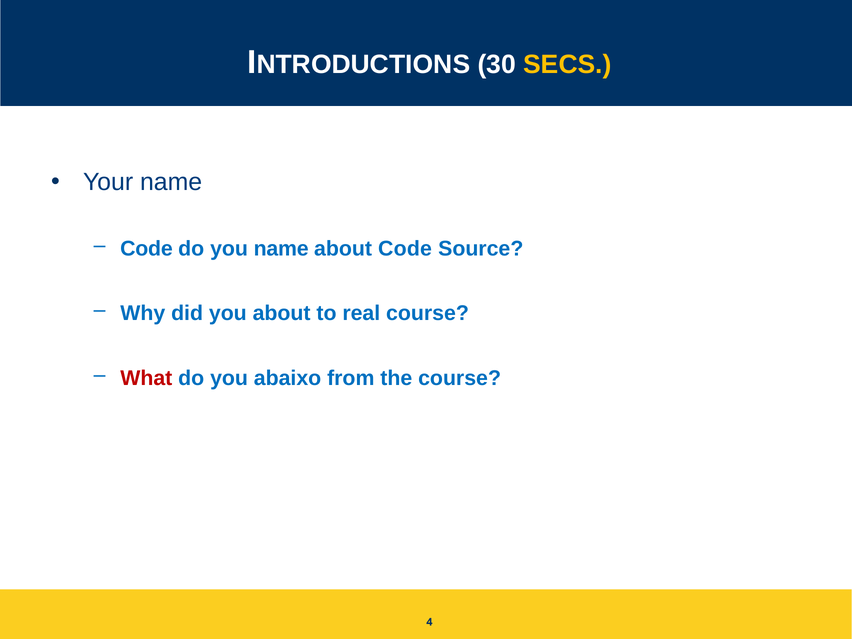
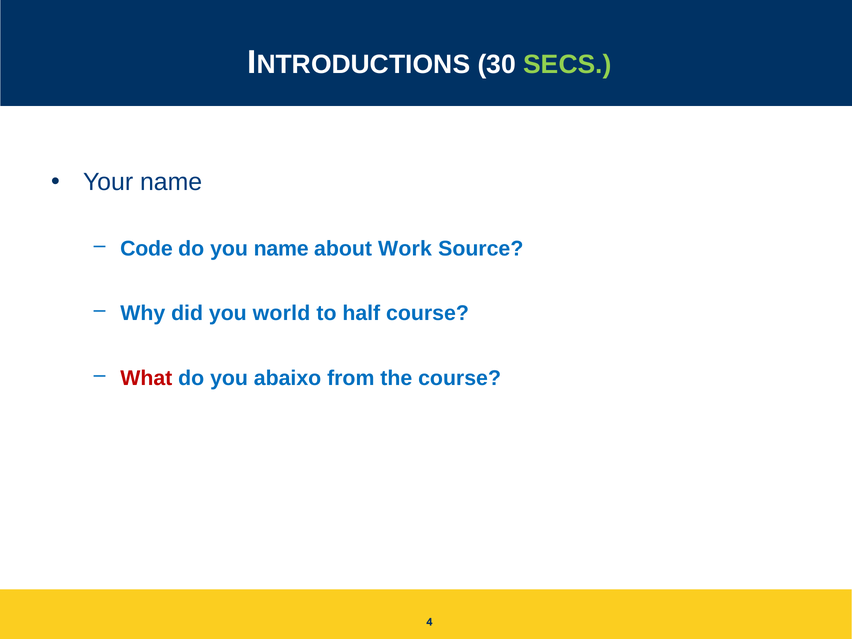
SECS colour: yellow -> light green (567, 64)
about Code: Code -> Work (405, 249)
you about: about -> world (281, 313)
real: real -> half (361, 313)
